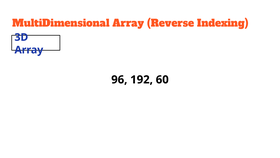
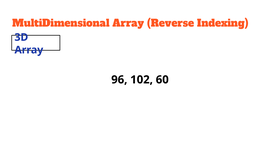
192: 192 -> 102 (142, 79)
